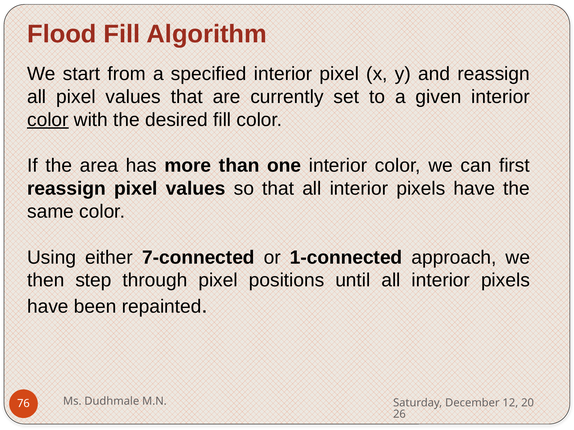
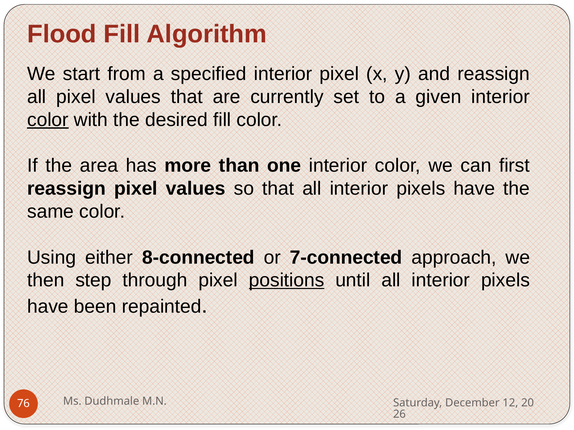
7-connected: 7-connected -> 8-connected (198, 258)
1-connected: 1-connected -> 7-connected (346, 258)
positions underline: none -> present (287, 281)
